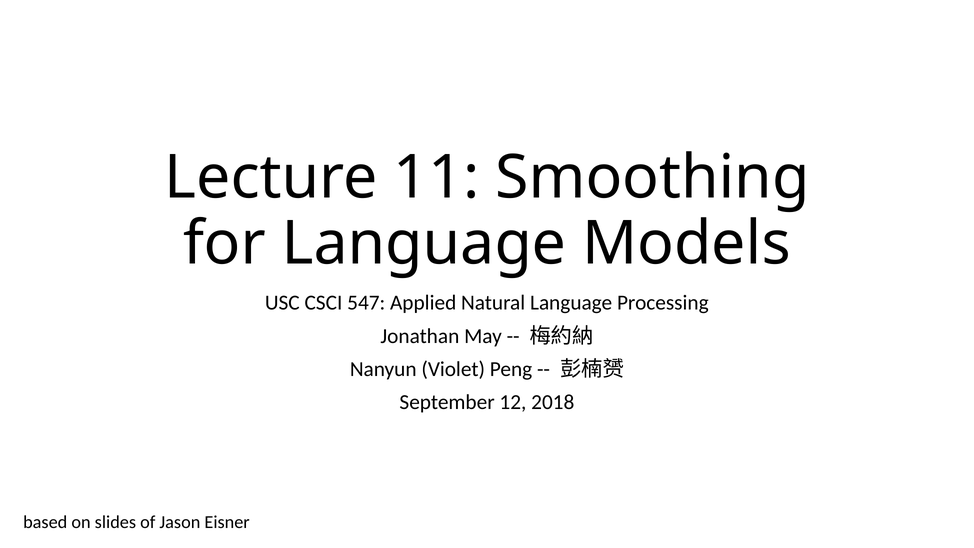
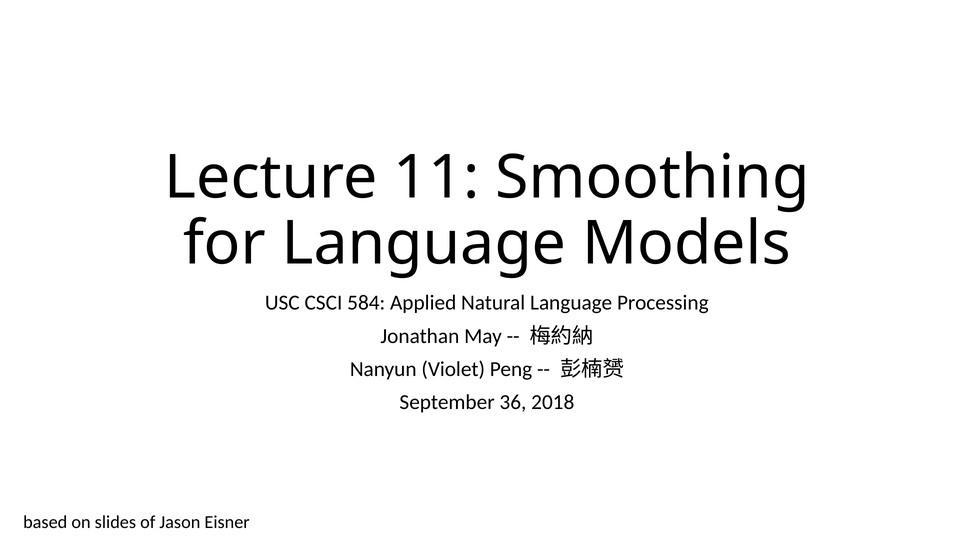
547: 547 -> 584 (366, 303)
12: 12 -> 36 (513, 402)
